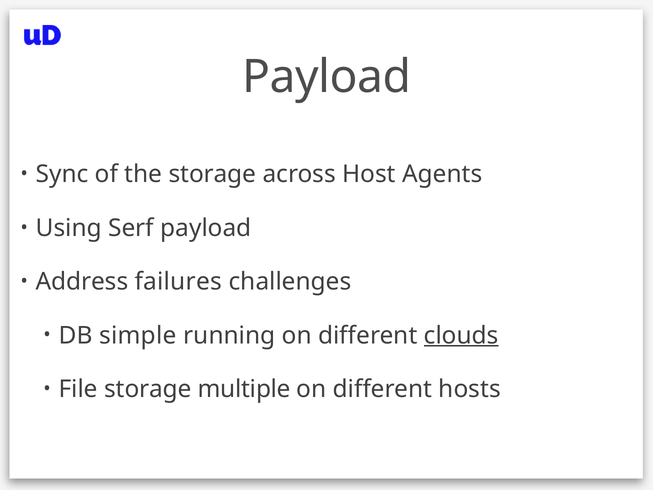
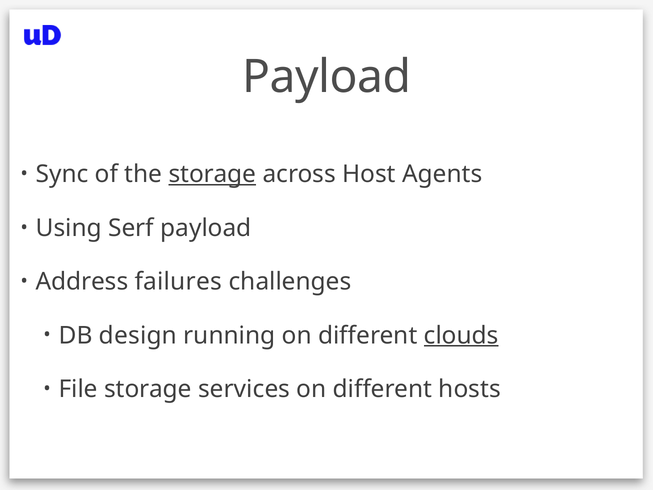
storage underline: none -> present (212, 174)
simple: simple -> design (138, 335)
multiple: multiple -> services (244, 389)
